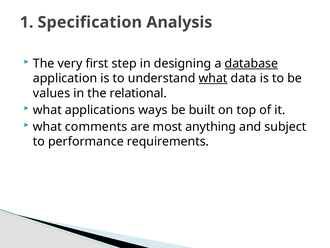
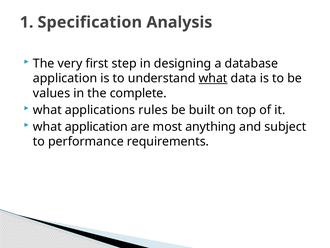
database underline: present -> none (251, 63)
relational: relational -> complete (138, 93)
ways: ways -> rules (153, 110)
what comments: comments -> application (96, 126)
